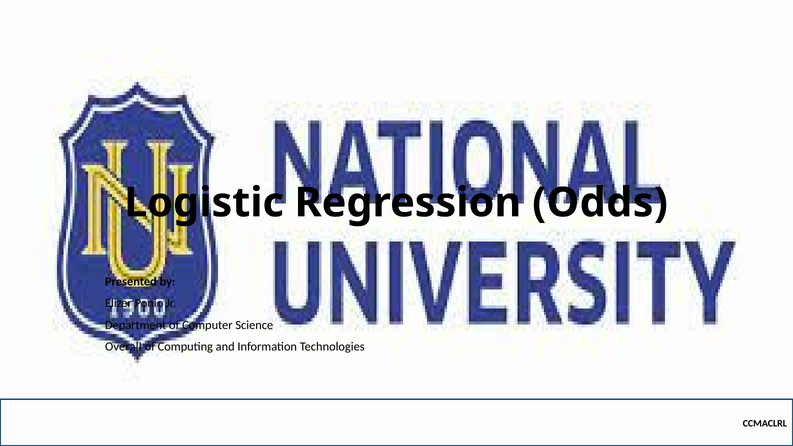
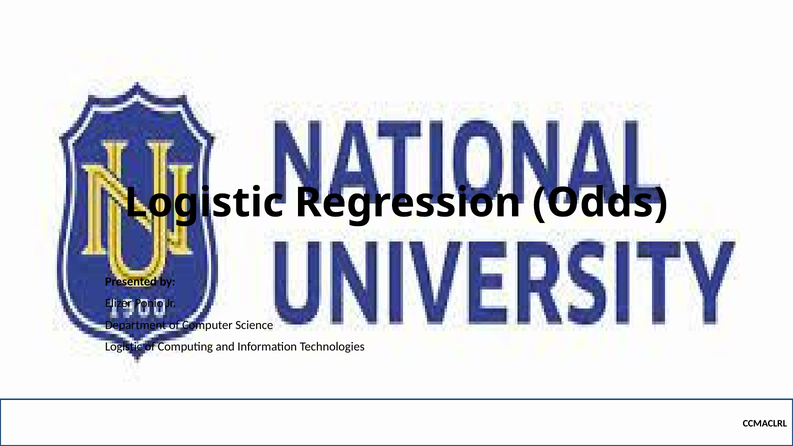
Overall: Overall -> Logistic (123, 347)
